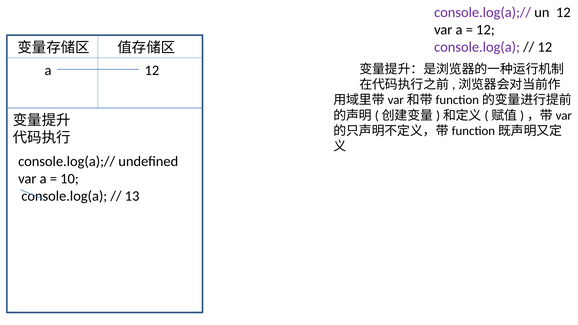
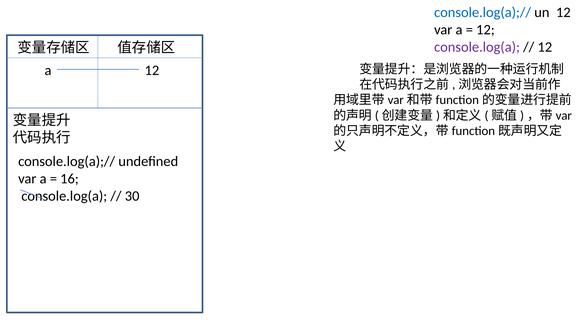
console.log(a);// colour: purple -> blue (483, 13)
10: 10 -> 16 (69, 179)
13: 13 -> 30 (132, 196)
